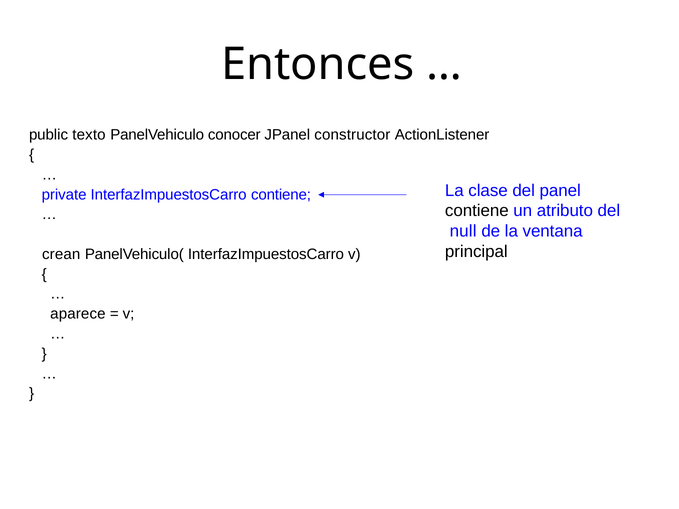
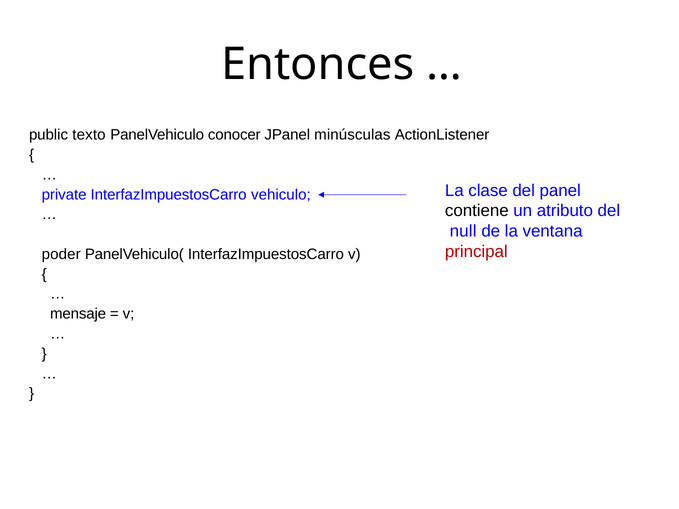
constructor: constructor -> minúsculas (352, 135)
InterfazImpuestosCarro contiene: contiene -> vehiculo (281, 195)
principal colour: black -> red (476, 252)
crean: crean -> poder (61, 254)
aparece: aparece -> mensaje (78, 314)
